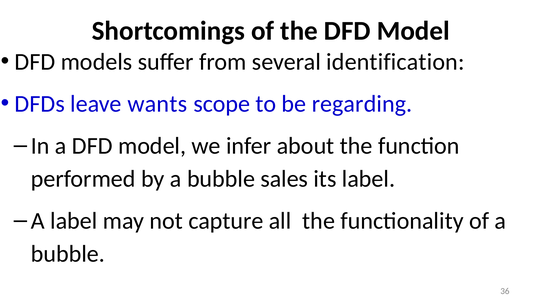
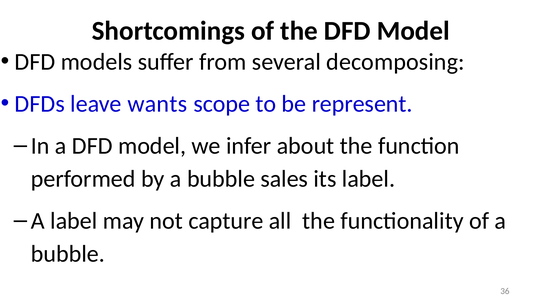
identification: identification -> decomposing (395, 62)
regarding: regarding -> represent (362, 104)
